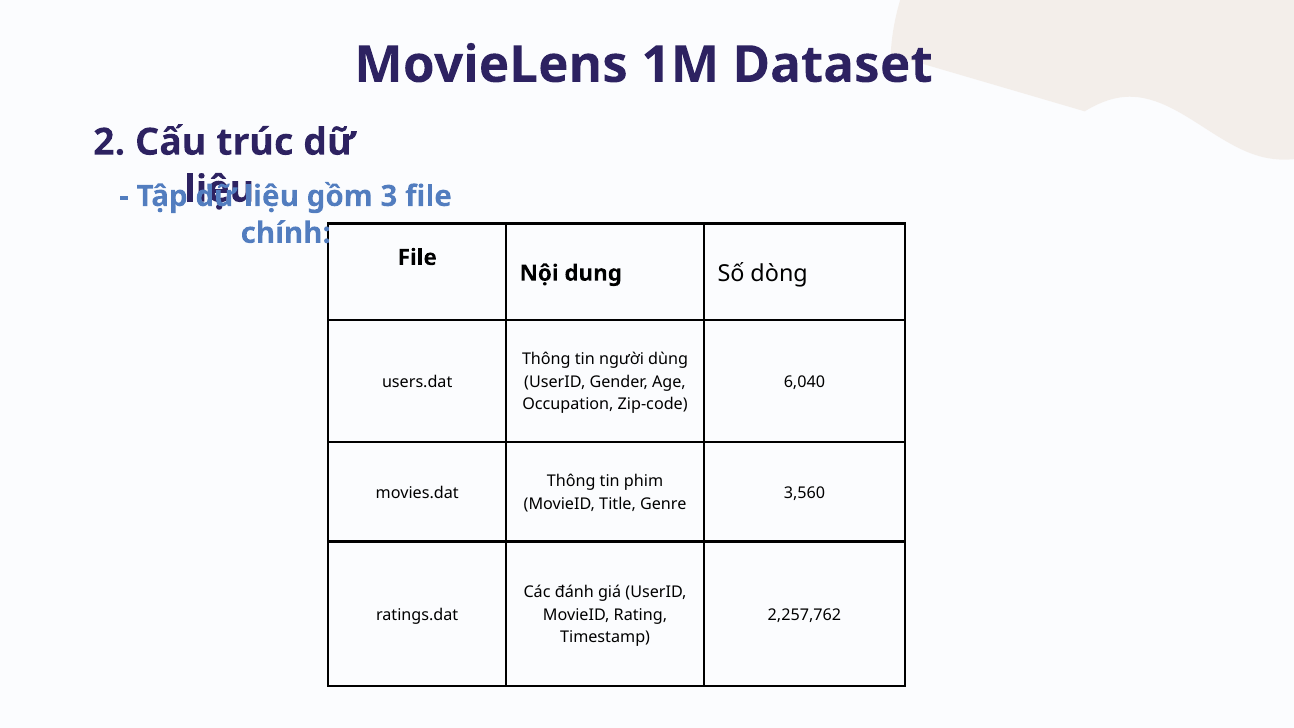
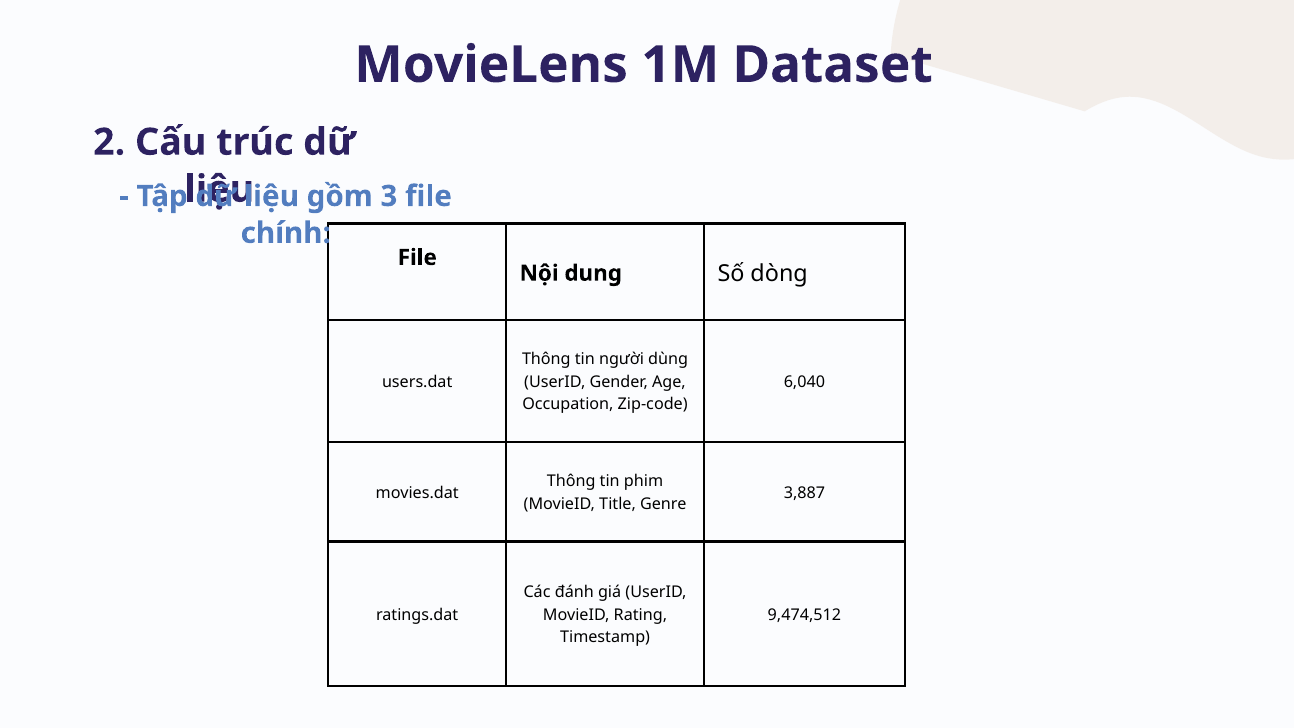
3,560: 3,560 -> 3,887 (804, 493)
2,257,762: 2,257,762 -> 9,474,512 (804, 615)
